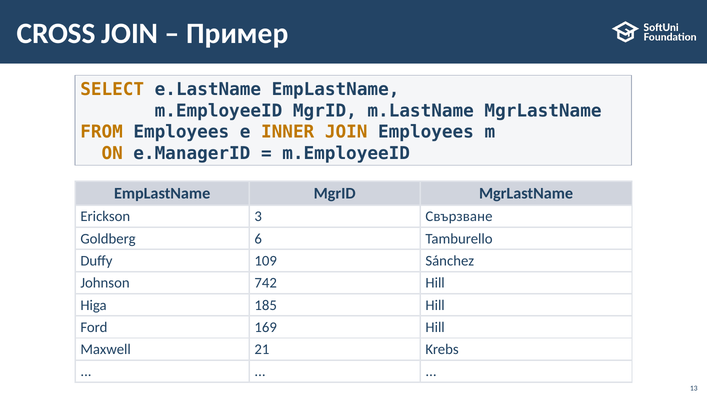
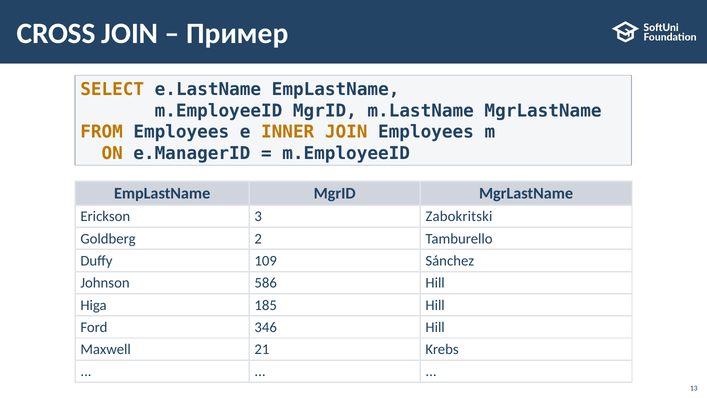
Свързване: Свързване -> Zabokritski (459, 216)
6: 6 -> 2 (258, 239)
742: 742 -> 586 (266, 283)
169: 169 -> 346 (266, 327)
